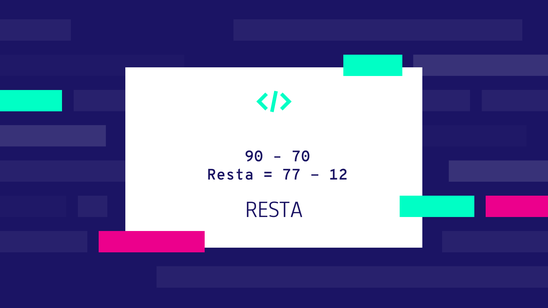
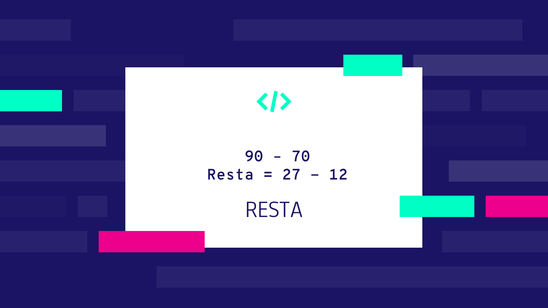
77: 77 -> 27 (291, 175)
